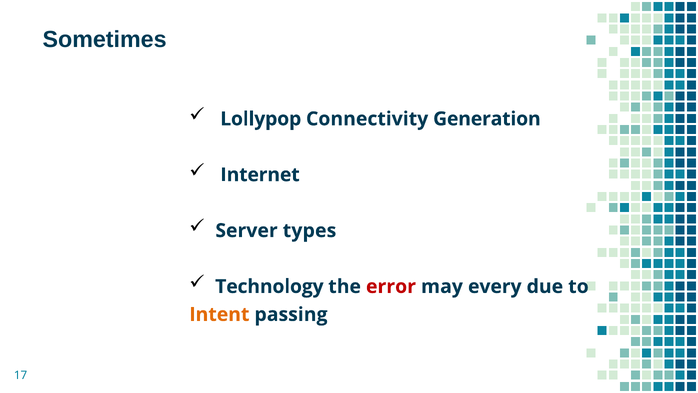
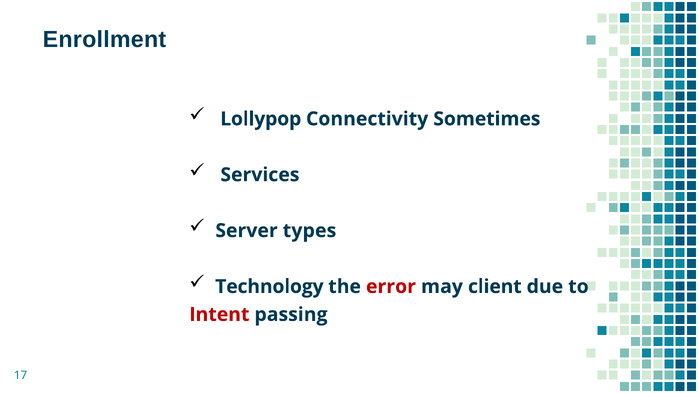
Sometimes: Sometimes -> Enrollment (104, 39)
Generation: Generation -> Sometimes (487, 119)
Internet: Internet -> Services (260, 175)
every: every -> client (495, 286)
Intent colour: orange -> red (219, 314)
